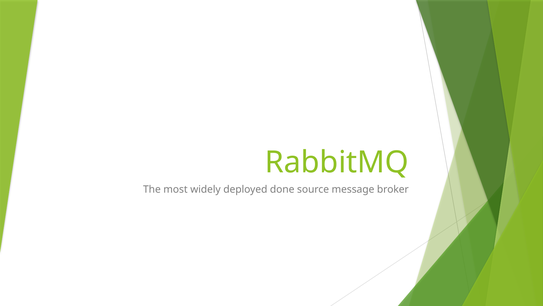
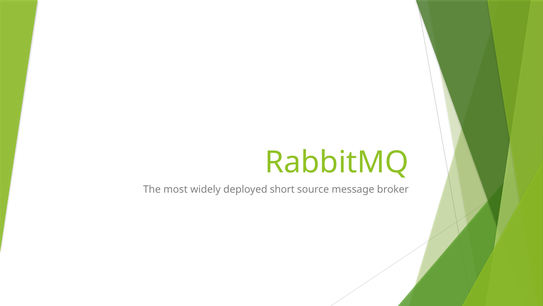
done: done -> short (282, 189)
